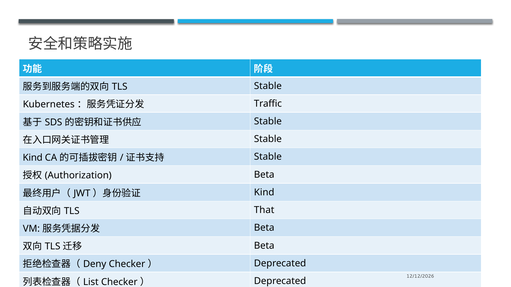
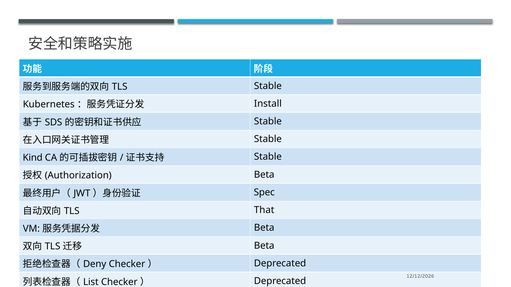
Traffic: Traffic -> Install (268, 104)
Kind: Kind -> Spec (264, 193)
